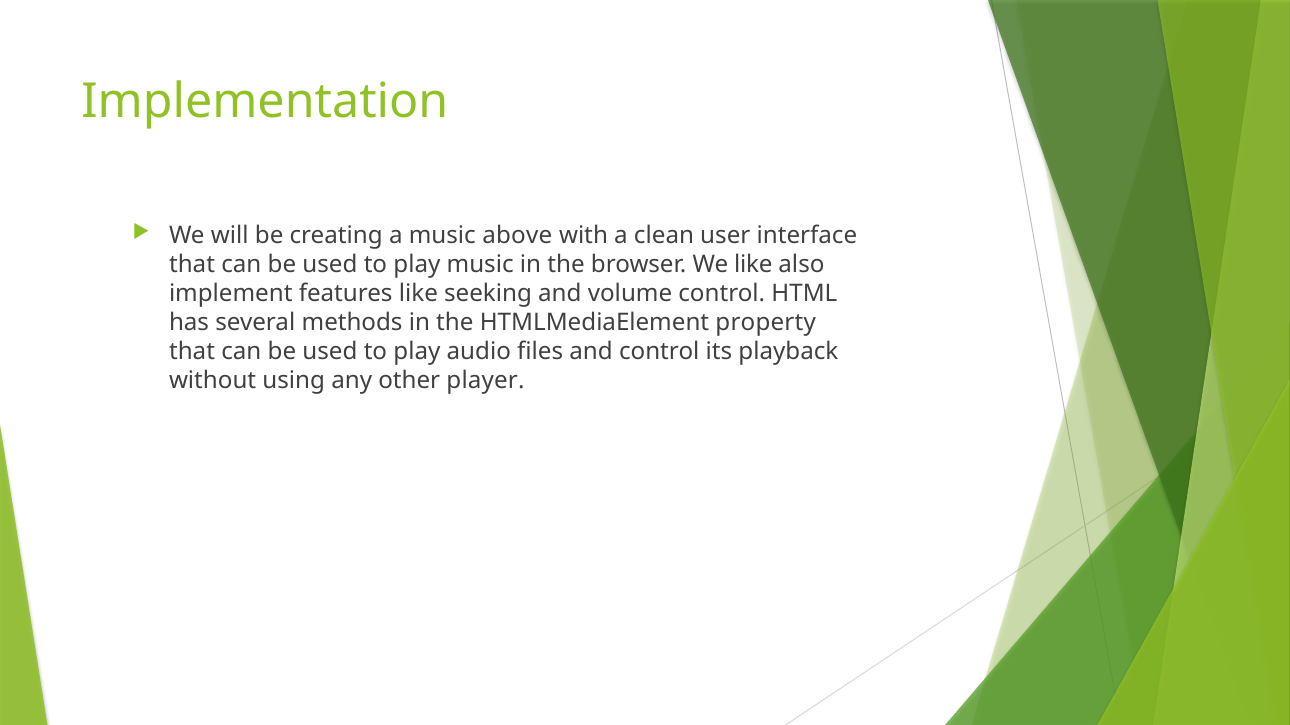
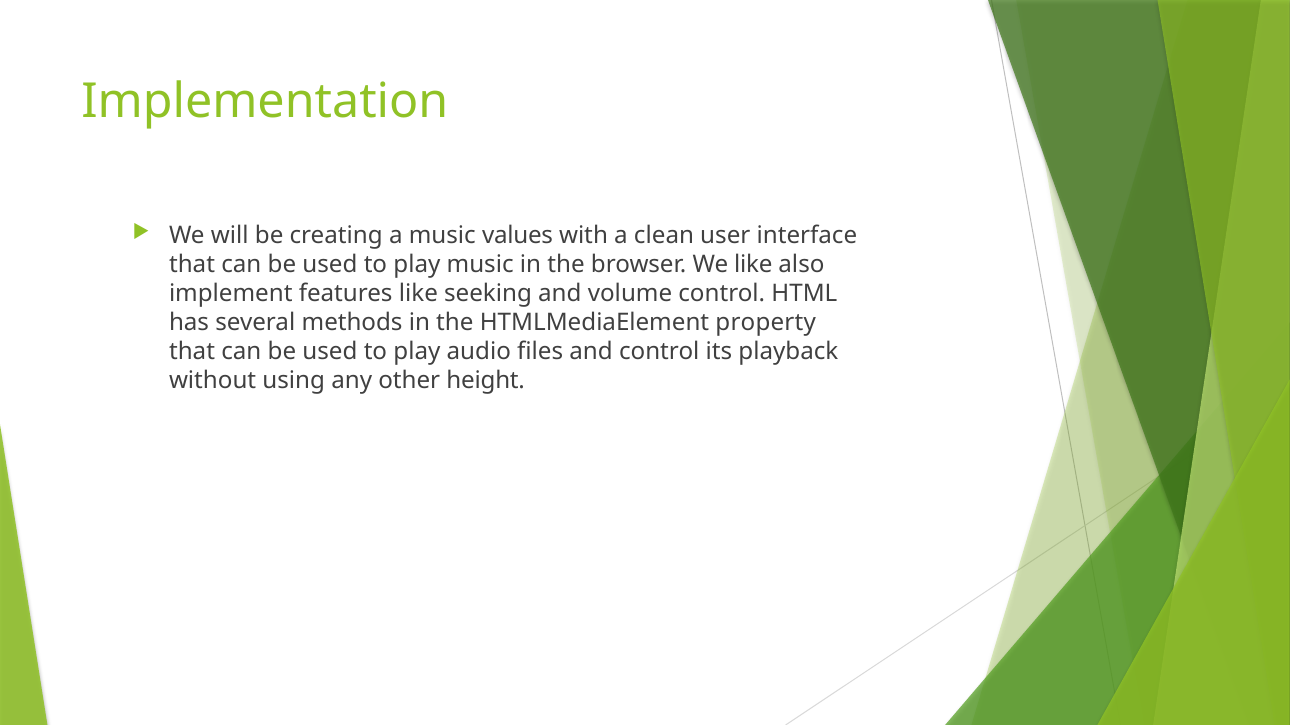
above: above -> values (518, 235)
player: player -> height (486, 381)
